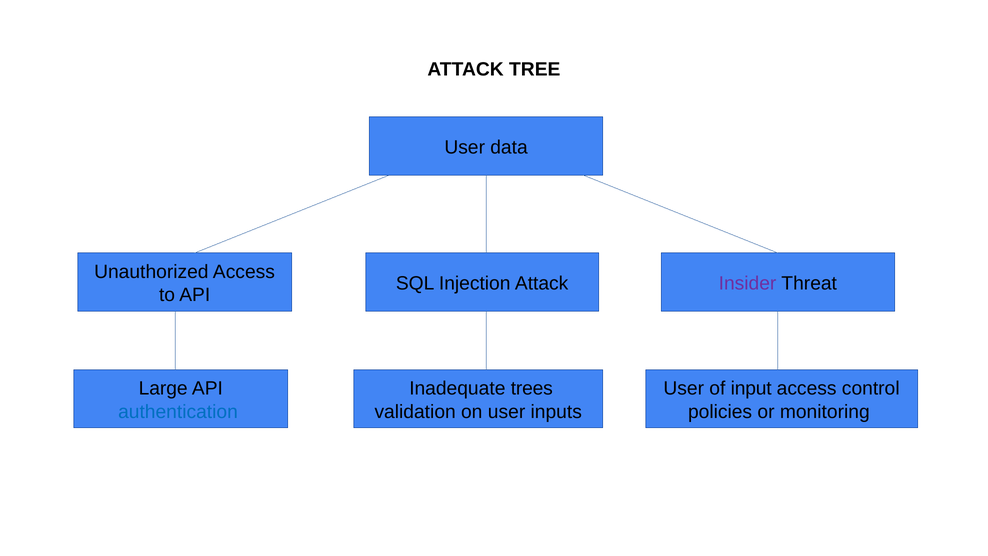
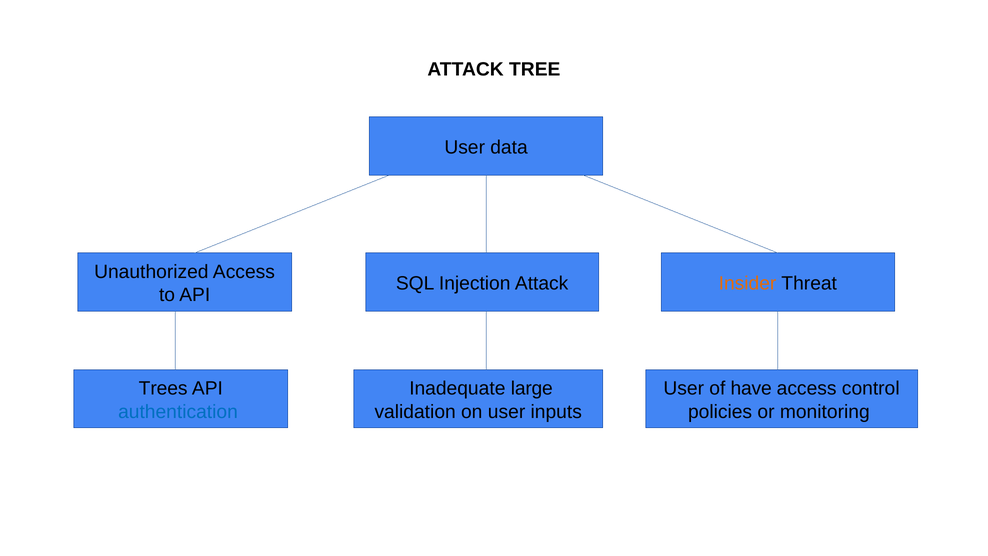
Insider colour: purple -> orange (748, 283)
Large: Large -> Trees (163, 388)
trees: trees -> large (532, 388)
input: input -> have (751, 388)
